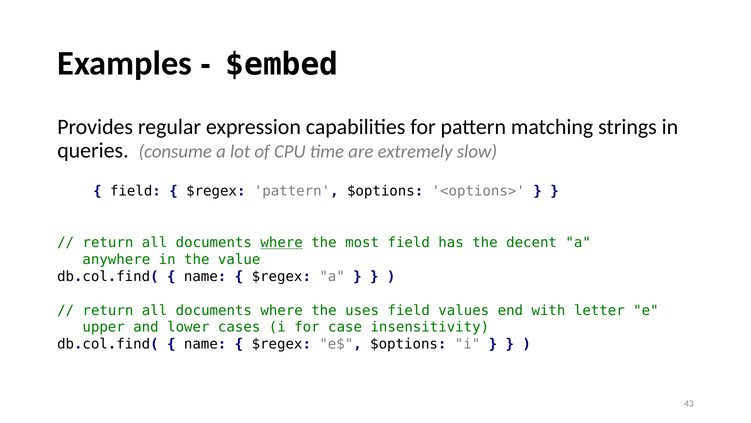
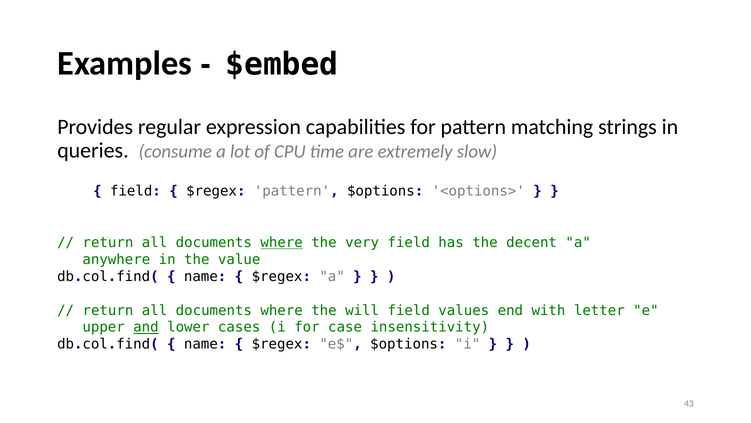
most: most -> very (362, 242)
uses: uses -> will (362, 310)
and underline: none -> present (146, 327)
